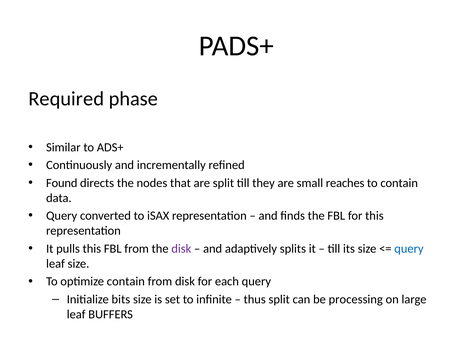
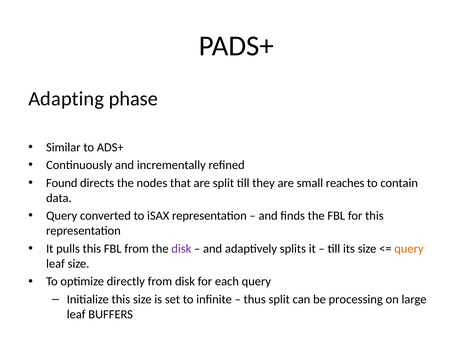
Required: Required -> Adapting (66, 99)
query colour: blue -> orange (409, 249)
optimize contain: contain -> directly (126, 281)
Initialize bits: bits -> this (121, 299)
